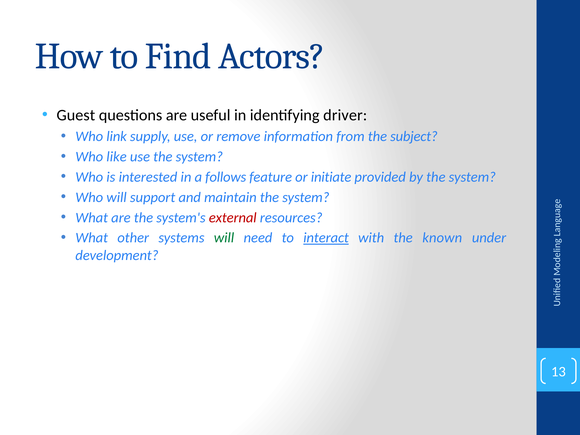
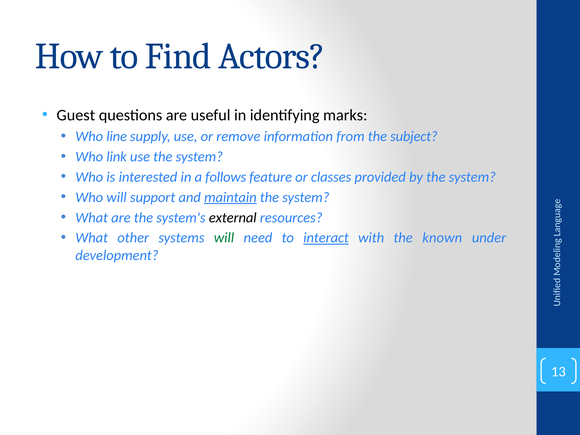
driver: driver -> marks (345, 115)
link: link -> line (117, 136)
like: like -> link (117, 157)
initiate: initiate -> classes (331, 177)
maintain underline: none -> present (230, 197)
external colour: red -> black (233, 218)
